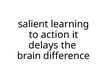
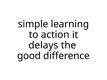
salient: salient -> simple (33, 24)
brain: brain -> good (29, 56)
